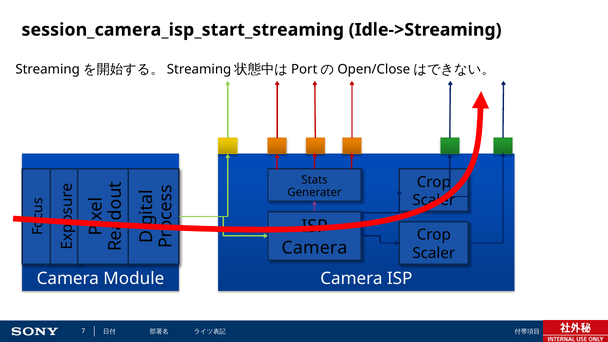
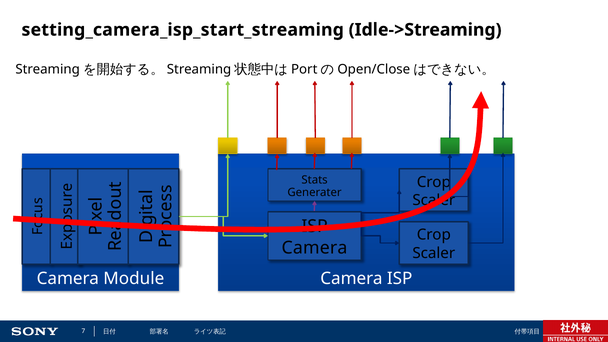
session_camera_isp_start_streaming: session_camera_isp_start_streaming -> setting_camera_isp_start_streaming (183, 30)
